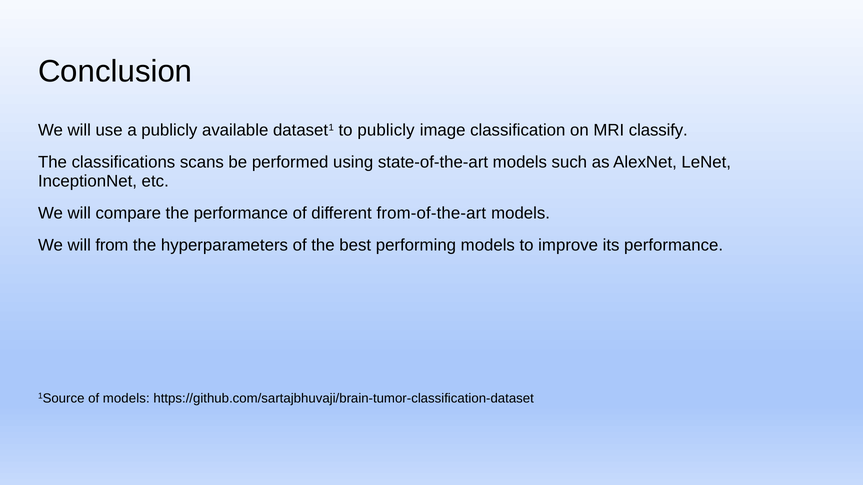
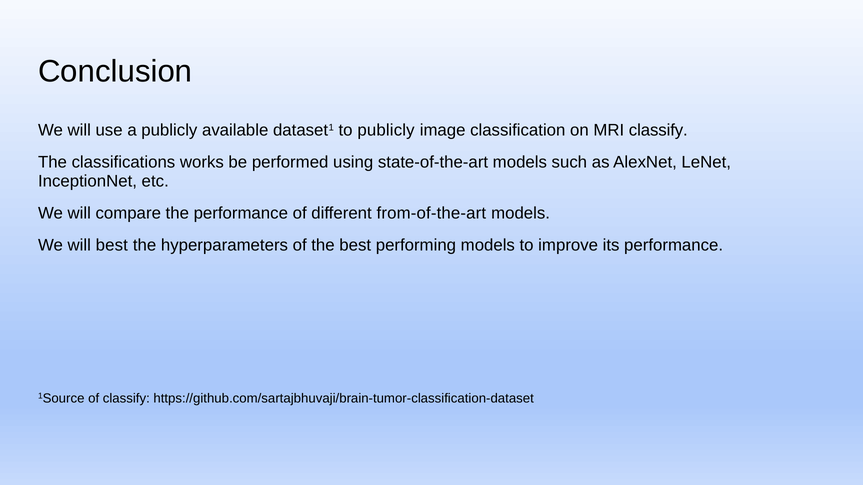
scans: scans -> works (202, 162)
will from: from -> best (112, 245)
of models: models -> classify (126, 399)
